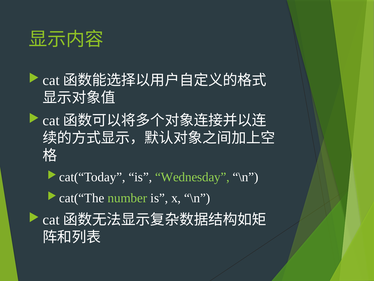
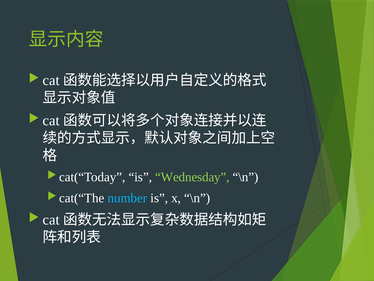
number colour: light green -> light blue (127, 198)
